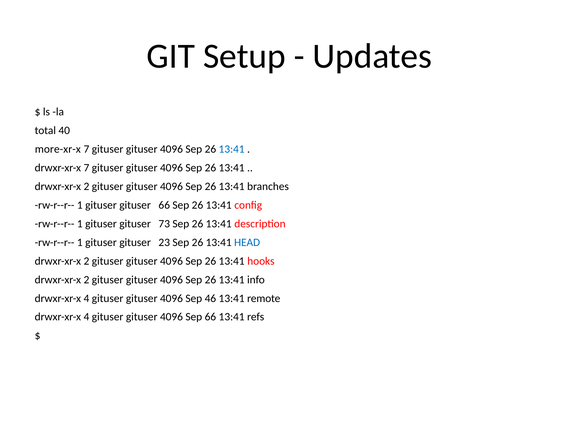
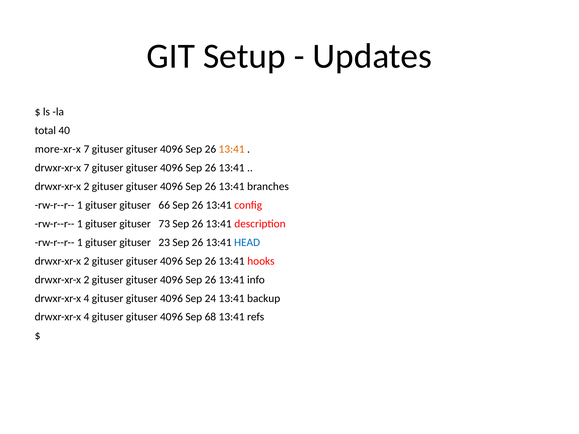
13:41 colour: blue -> orange (232, 149)
46: 46 -> 24 (210, 298)
remote: remote -> backup (264, 298)
Sep 66: 66 -> 68 (210, 317)
